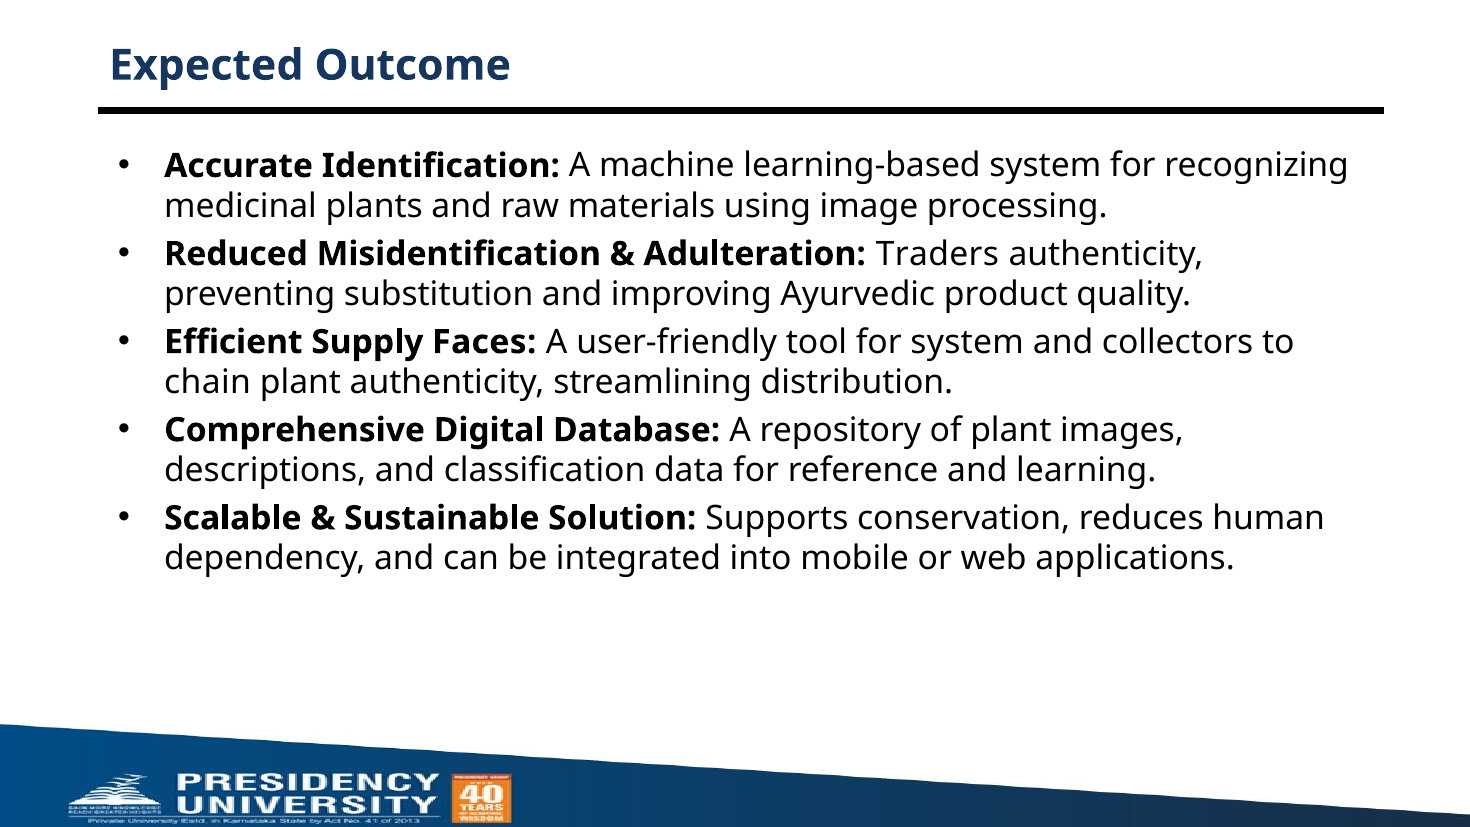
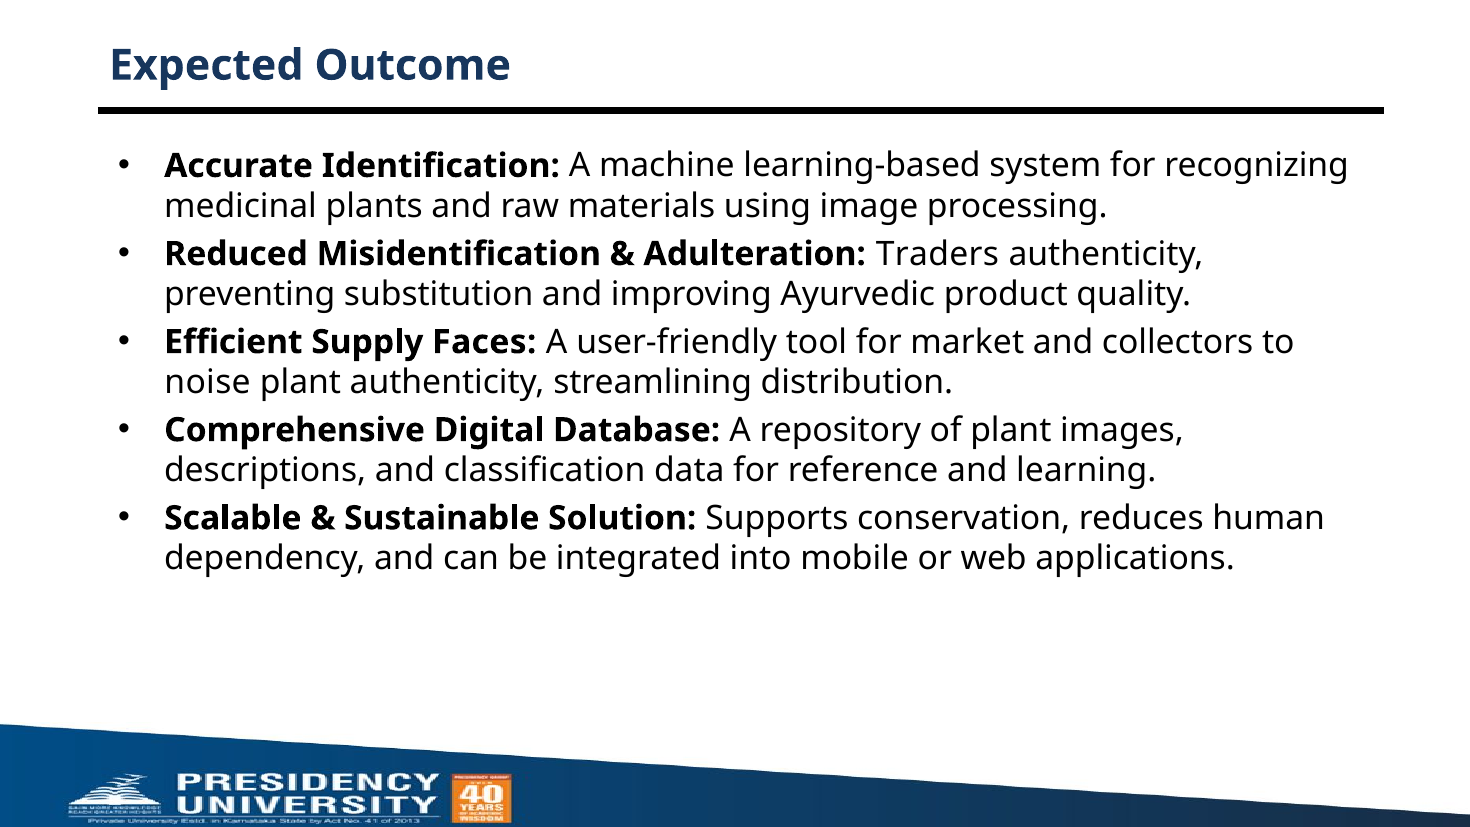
for system: system -> market (967, 342)
chain: chain -> noise (208, 382)
